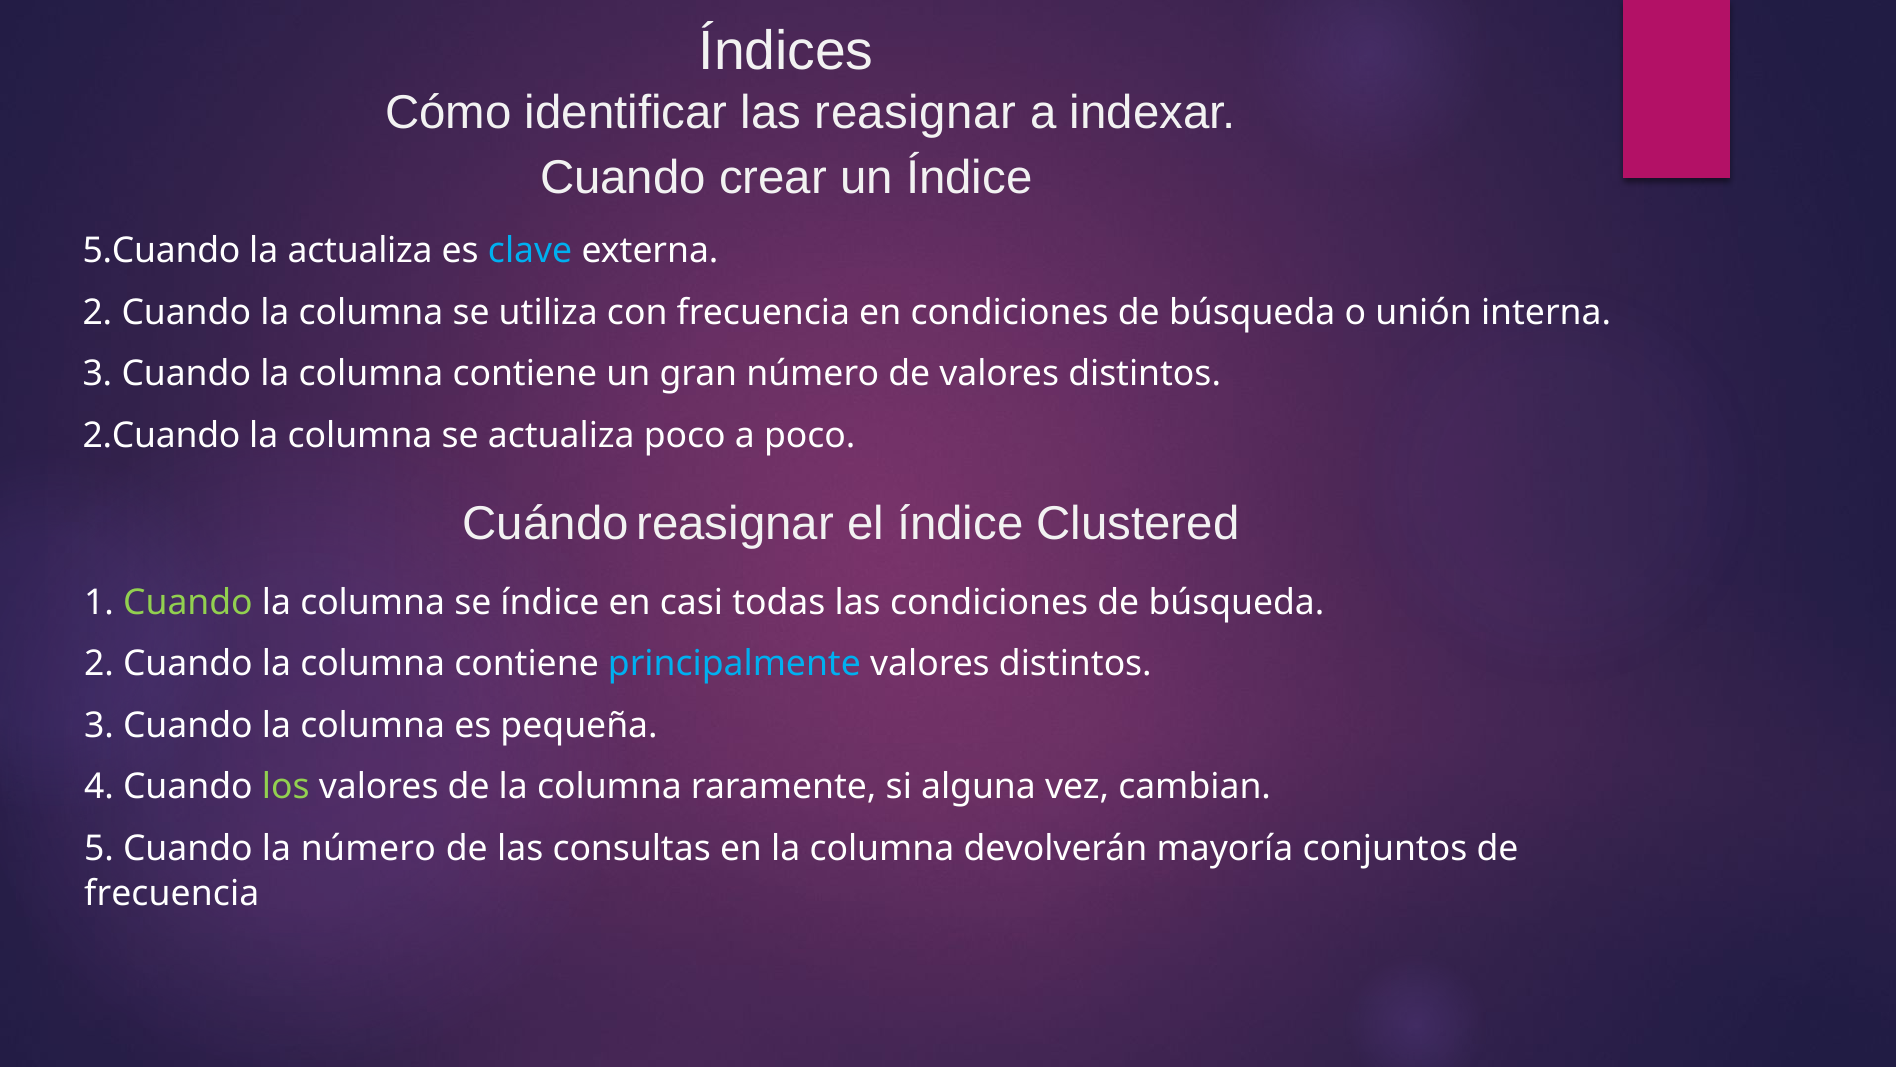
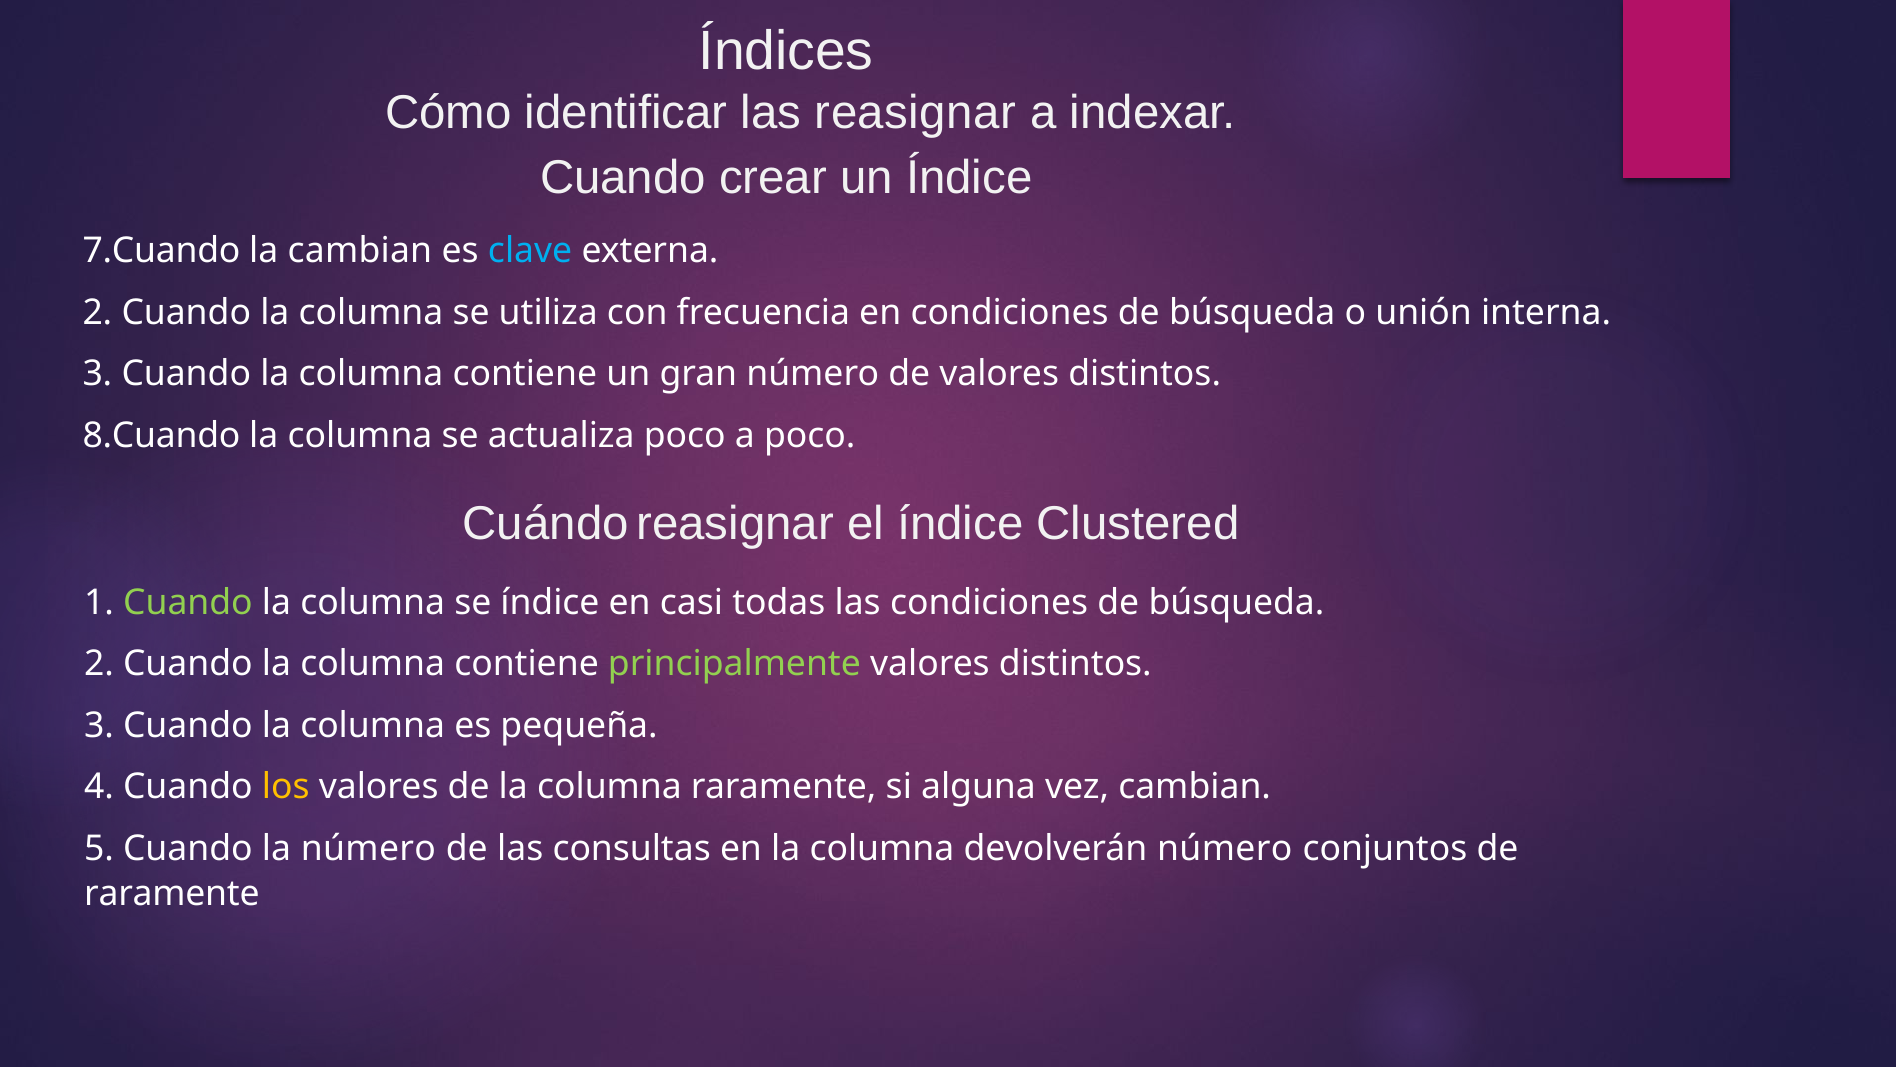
5.Cuando: 5.Cuando -> 7.Cuando (161, 251)
la actualiza: actualiza -> cambian (360, 251)
2.Cuando: 2.Cuando -> 8.Cuando (161, 435)
principalmente colour: light blue -> light green (734, 664)
los colour: light green -> yellow (286, 787)
devolverán mayoría: mayoría -> número (1225, 848)
frecuencia: frecuencia -> raramente (172, 894)
